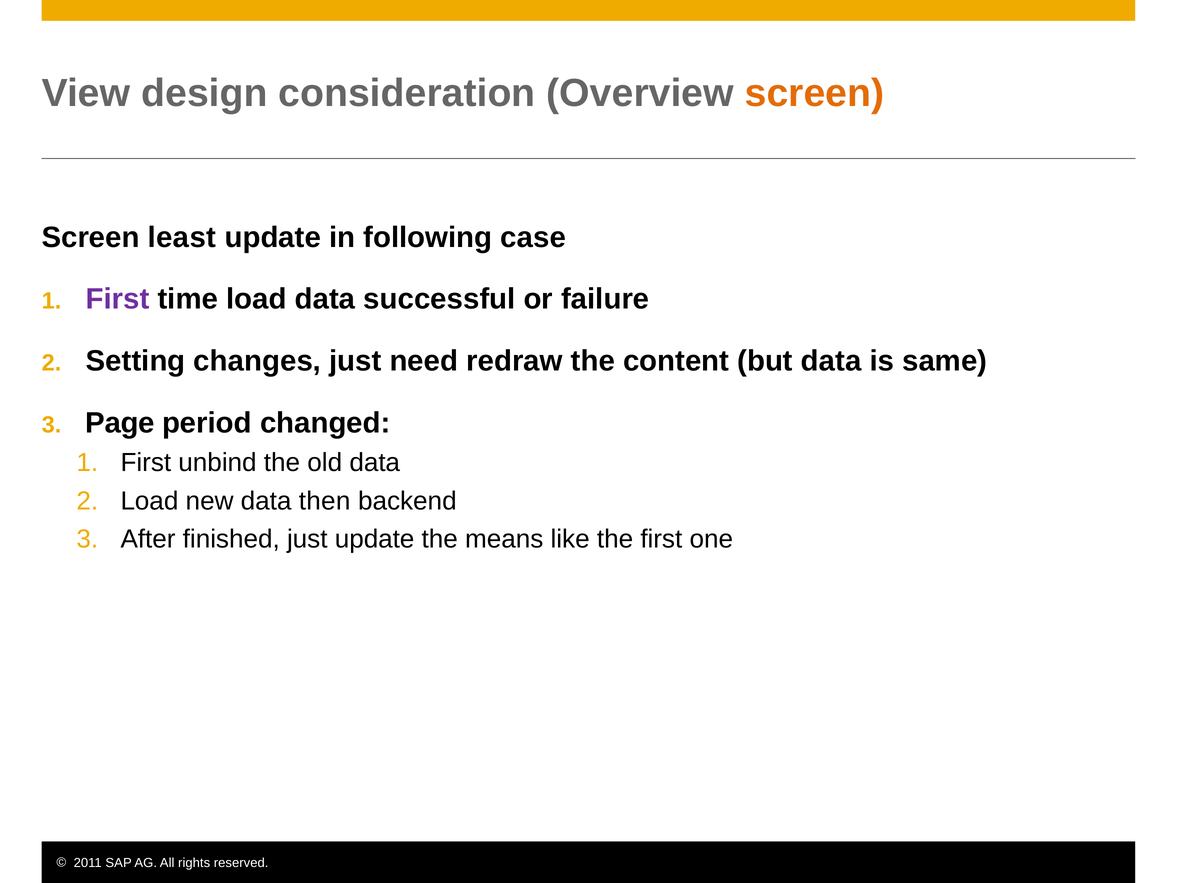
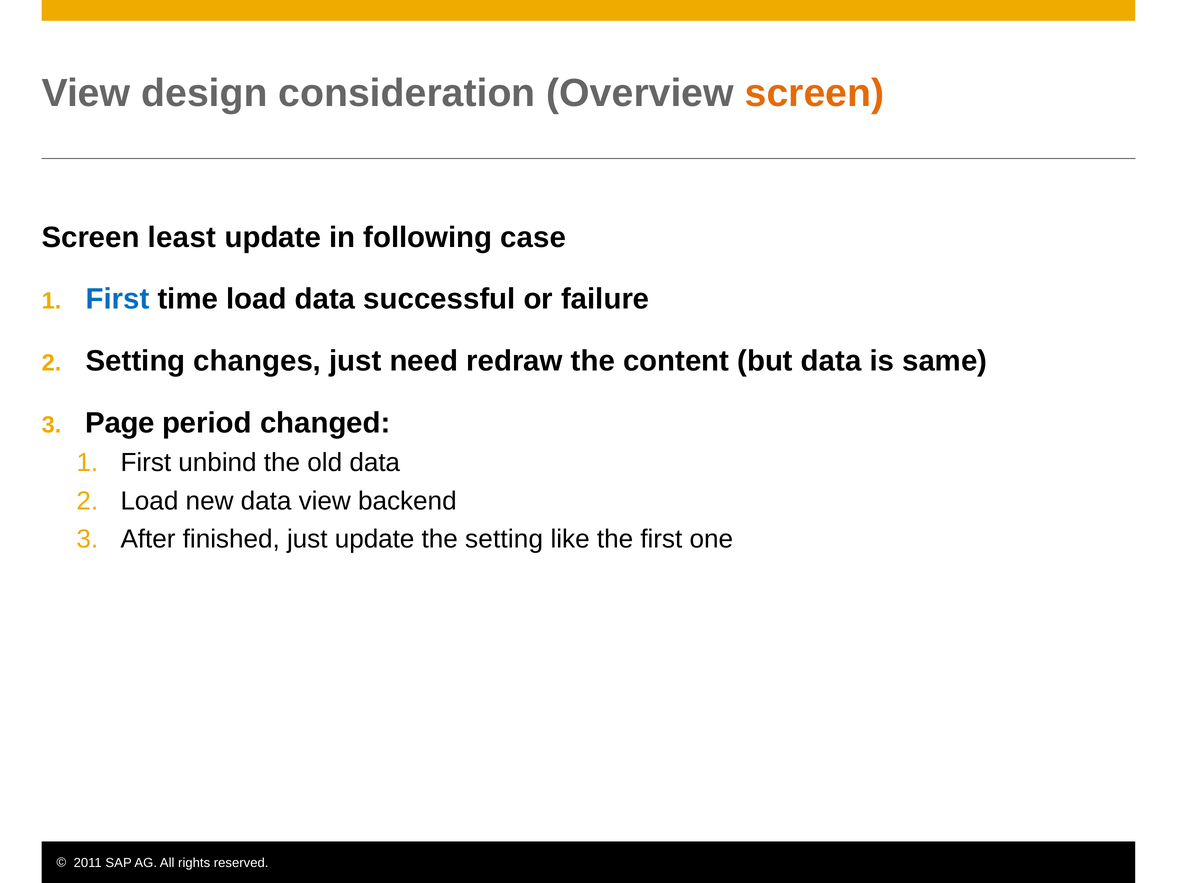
First colour: purple -> blue (118, 299)
data then: then -> view (325, 501)
the means: means -> setting (504, 539)
